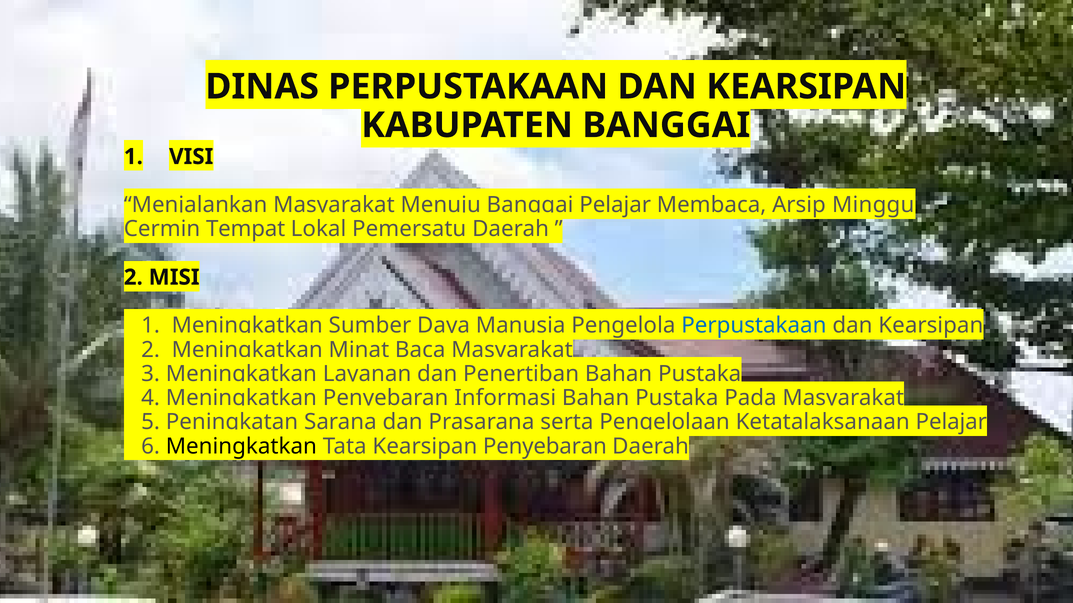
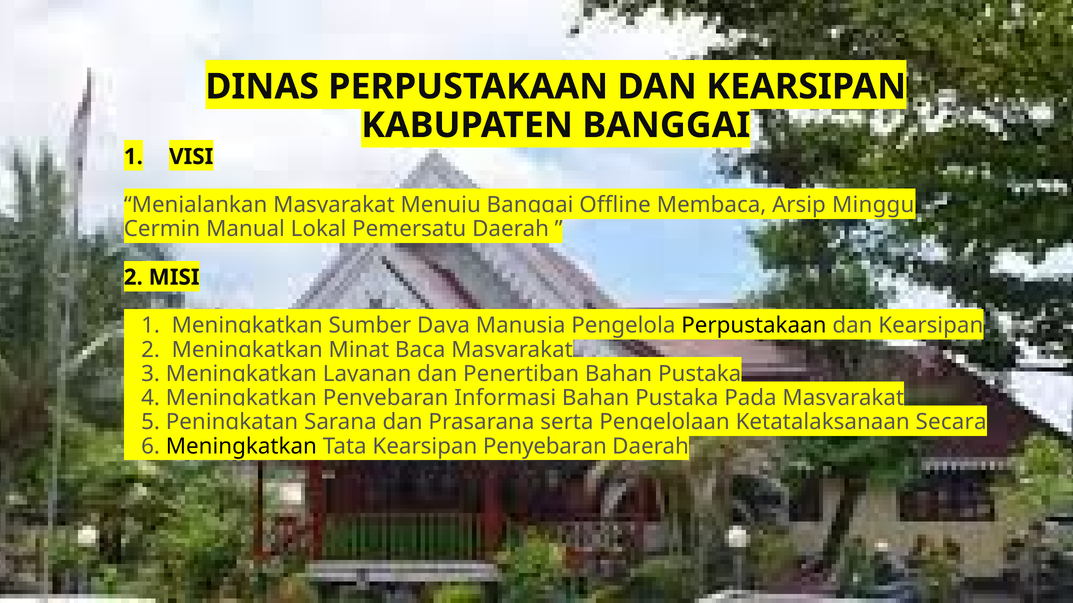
Pelajar: Pelajar -> Offline (615, 205)
Tempat: Tempat -> Manual (246, 229)
Perpustakaan colour: blue -> black (754, 326)
Ketatalaksanaan Pelajar: Pelajar -> Secara (951, 422)
